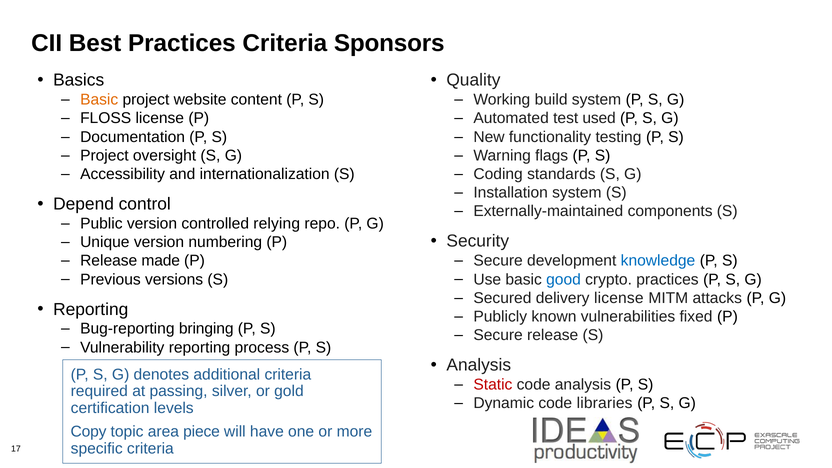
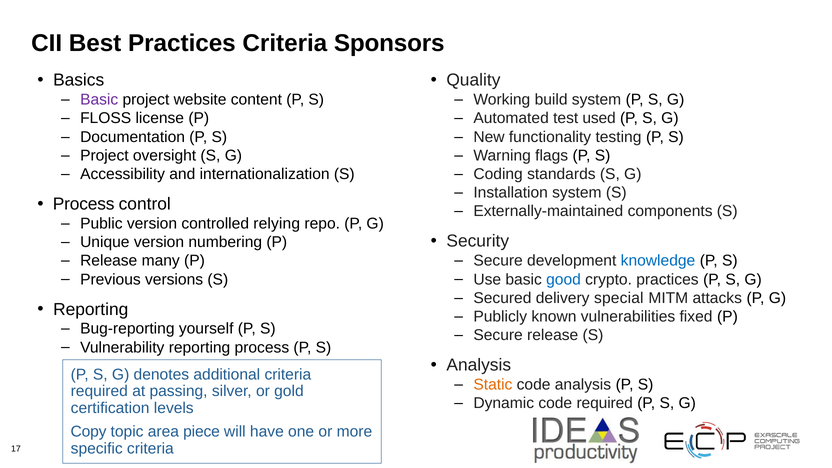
Basic colour: orange -> purple (99, 100)
Depend: Depend -> Process (84, 204)
made: made -> many (161, 261)
delivery license: license -> special (619, 298)
bringing: bringing -> yourself (206, 329)
Static colour: red -> orange (493, 385)
code libraries: libraries -> required (605, 403)
